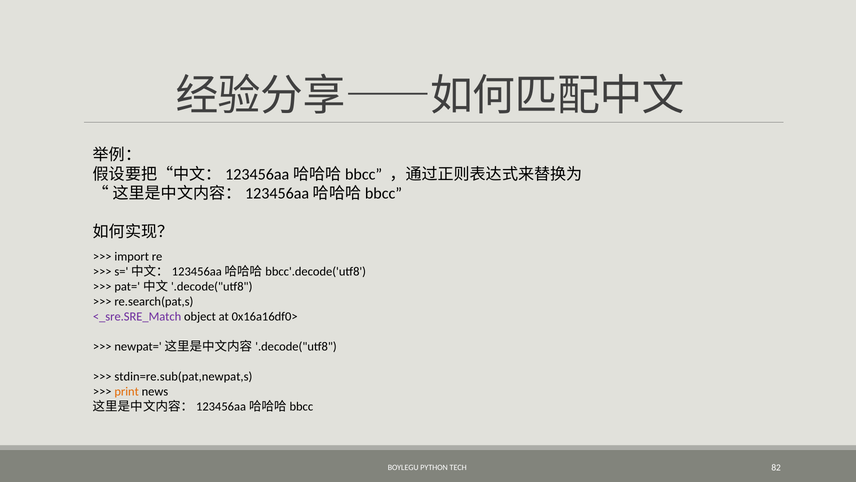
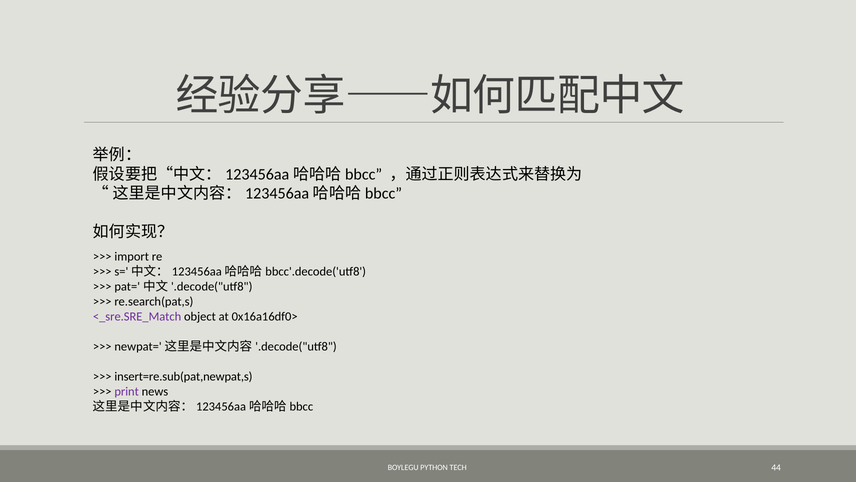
stdin=re.sub(pat,newpat,s: stdin=re.sub(pat,newpat,s -> insert=re.sub(pat,newpat,s (183, 376)
print colour: orange -> purple (127, 391)
82: 82 -> 44 (776, 467)
